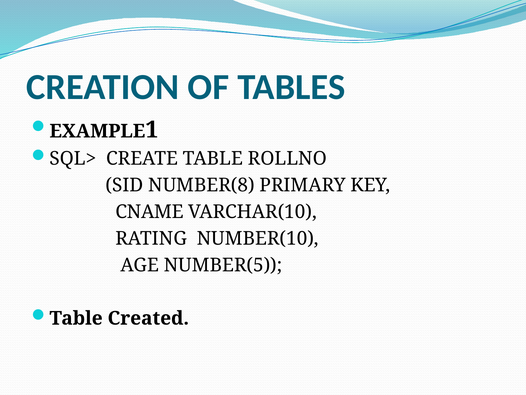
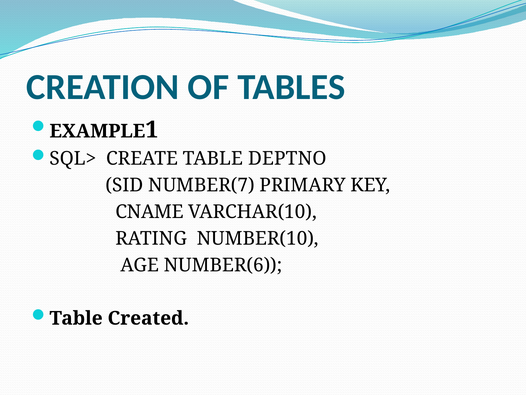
ROLLNO: ROLLNO -> DEPTNO (287, 158)
NUMBER(8: NUMBER(8 -> NUMBER(7 (201, 185)
NUMBER(5: NUMBER(5 -> NUMBER(6 (223, 265)
